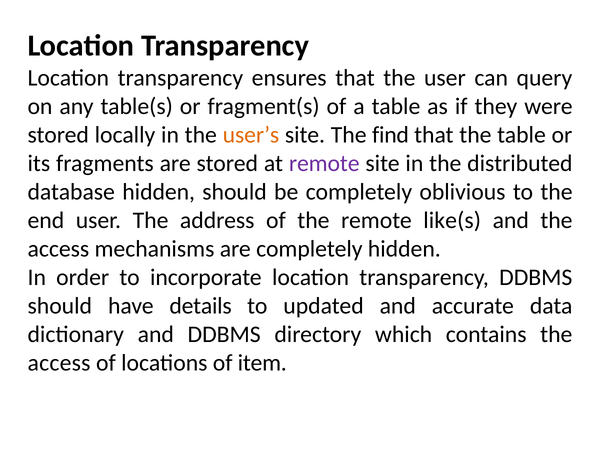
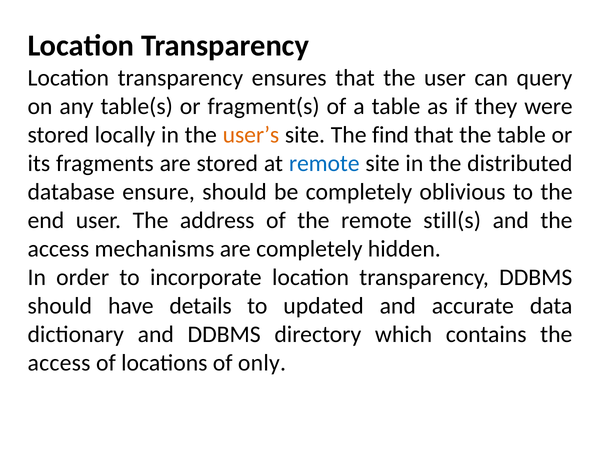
remote colour: purple -> blue (324, 163)
database hidden: hidden -> ensure (159, 192)
like(s: like(s -> still(s (452, 220)
item: item -> only (262, 362)
